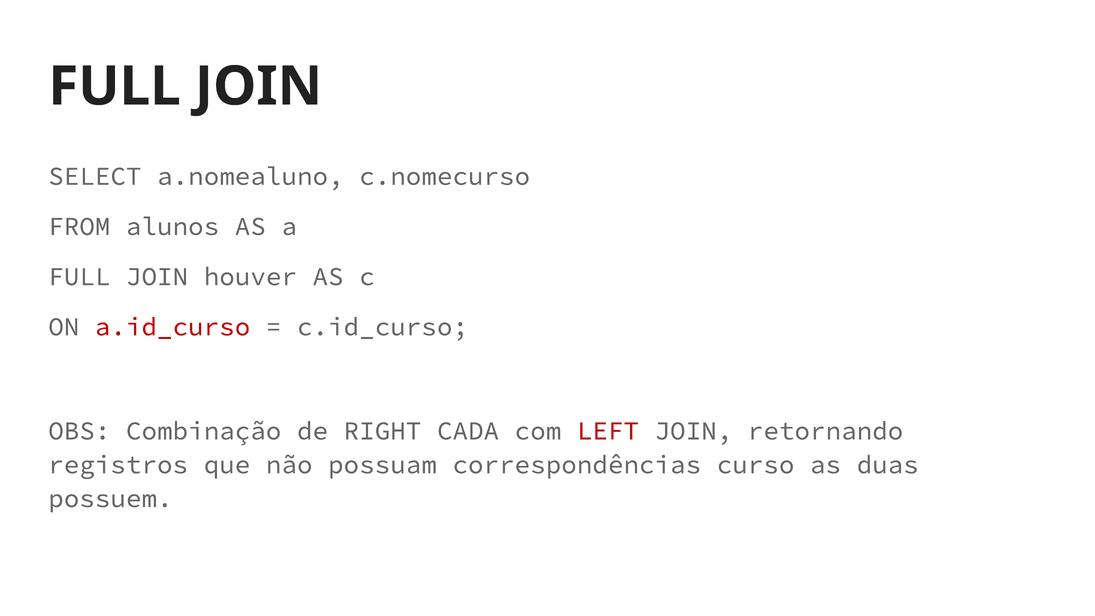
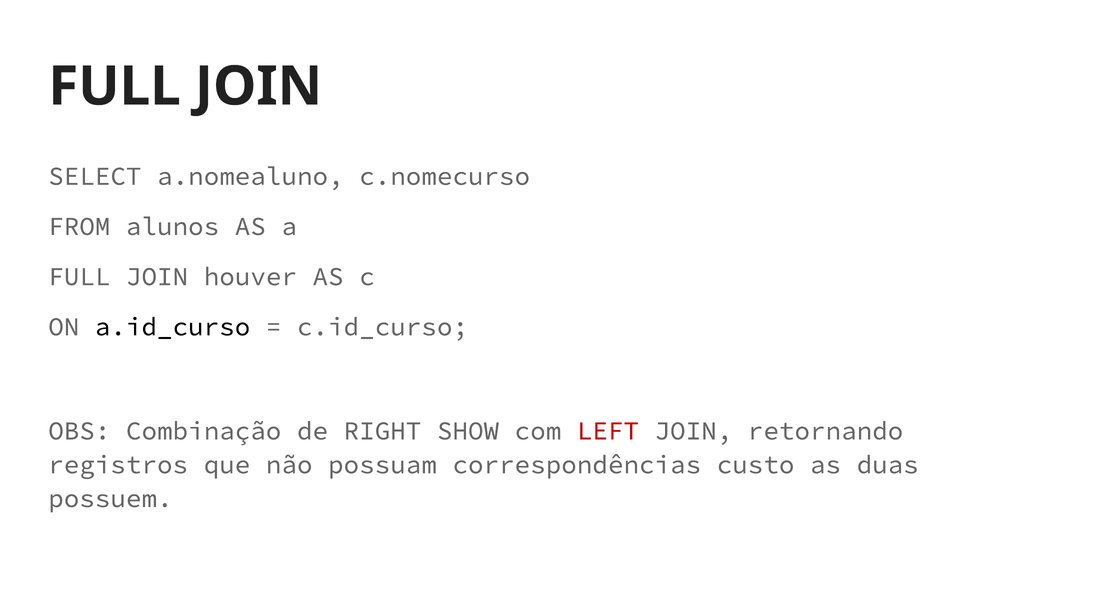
a.id_curso colour: red -> black (173, 327)
CADA: CADA -> SHOW (468, 431)
curso: curso -> custo (756, 465)
